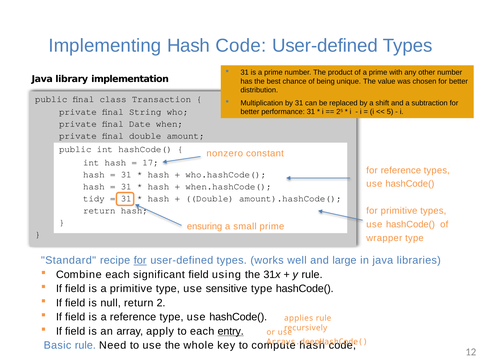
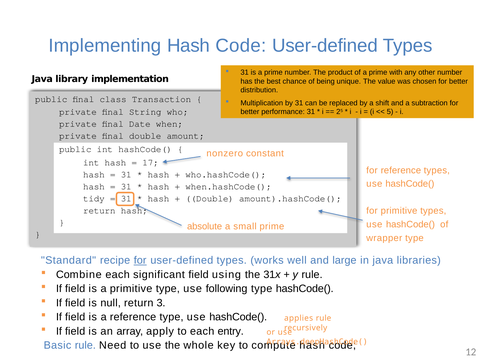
ensuring: ensuring -> absolute (205, 226)
sensitive: sensitive -> following (227, 289)
2: 2 -> 3 (161, 303)
entry underline: present -> none (231, 331)
